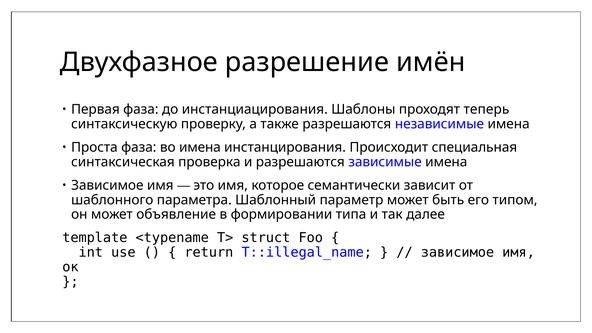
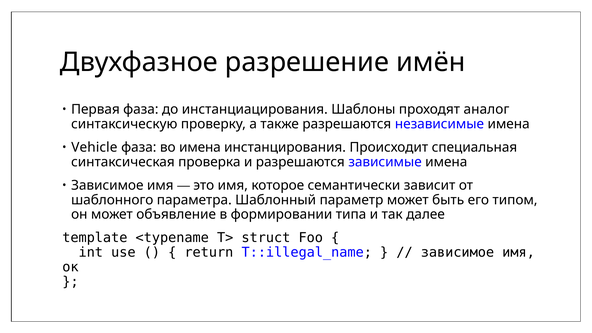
теперь: теперь -> аналог (486, 109)
Проста: Проста -> Vehicle (94, 147)
